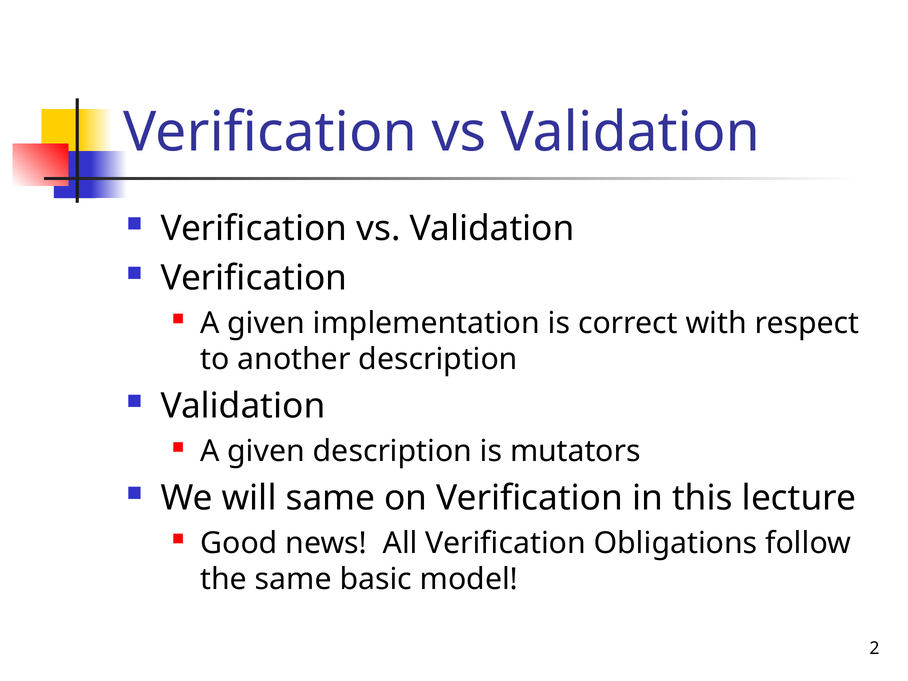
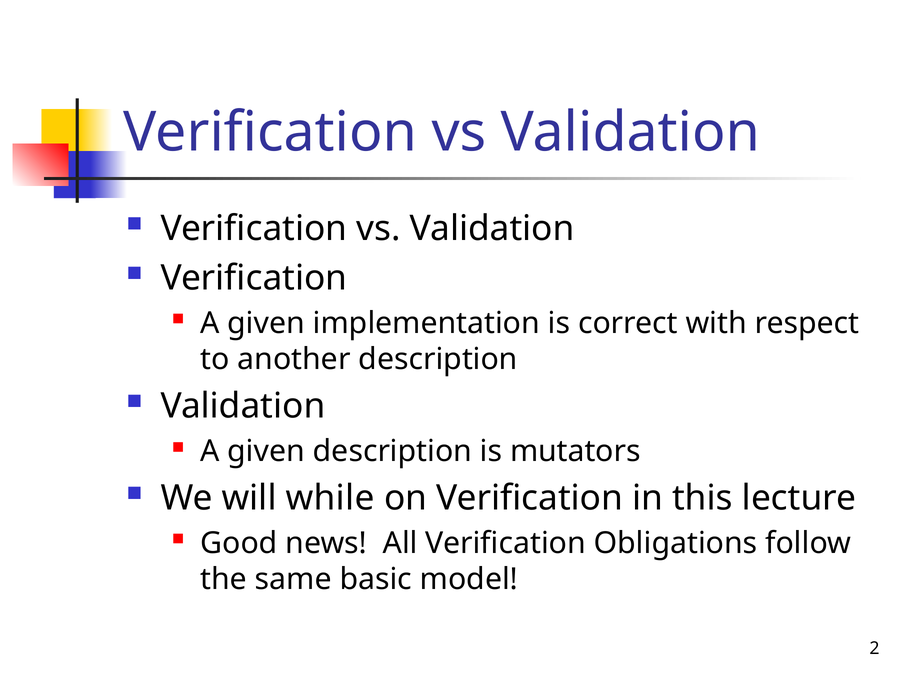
will same: same -> while (330, 498)
